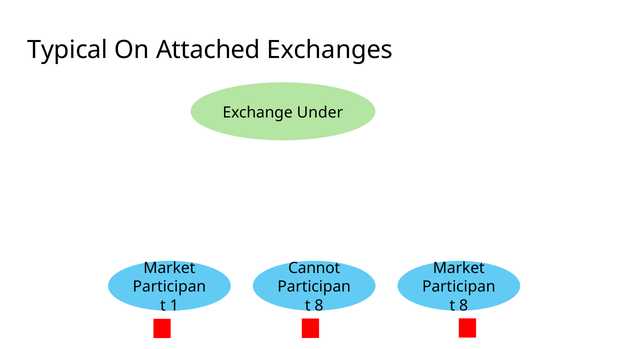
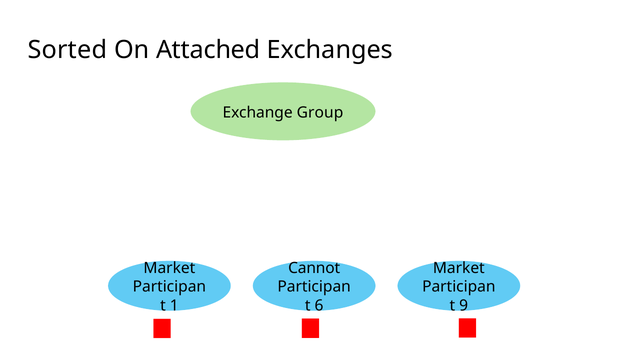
Typical: Typical -> Sorted (67, 50)
Under: Under -> Group (320, 113)
8: 8 -> 6 (319, 306)
8: 8 -> 9 (464, 306)
